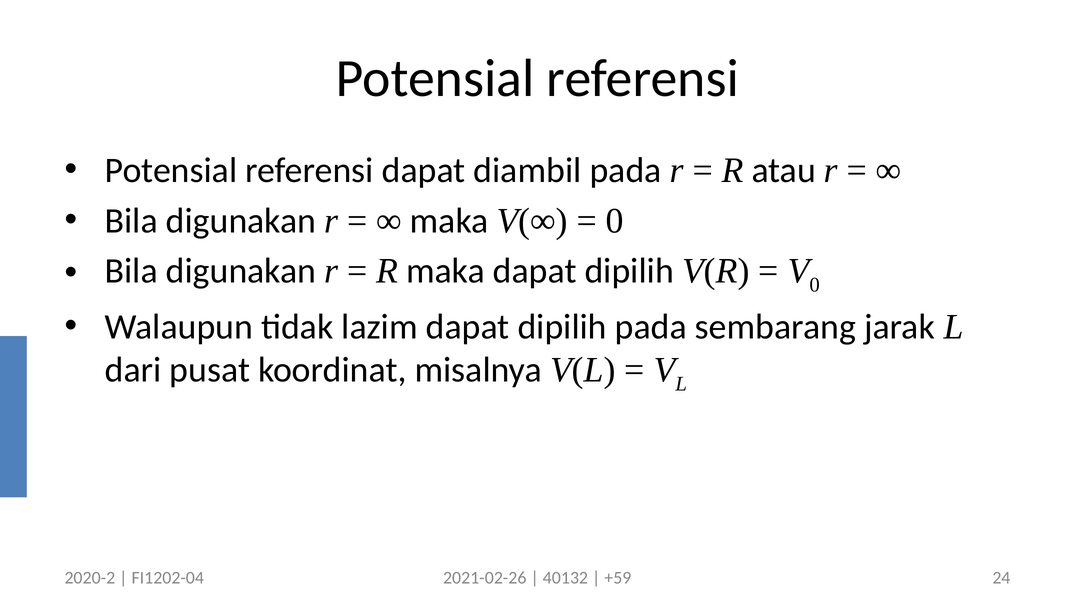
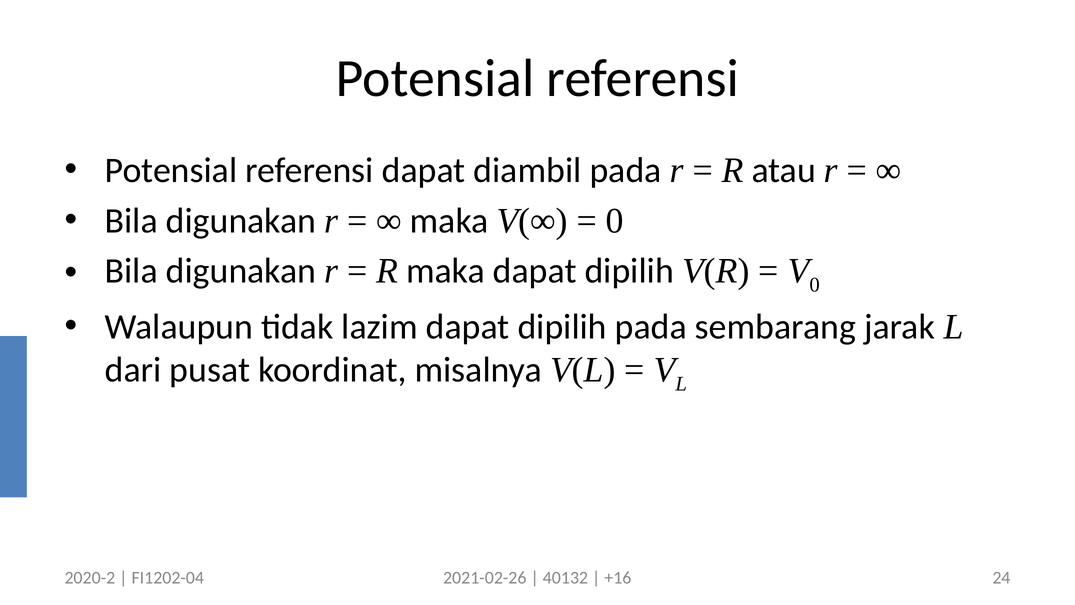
+59: +59 -> +16 (618, 578)
